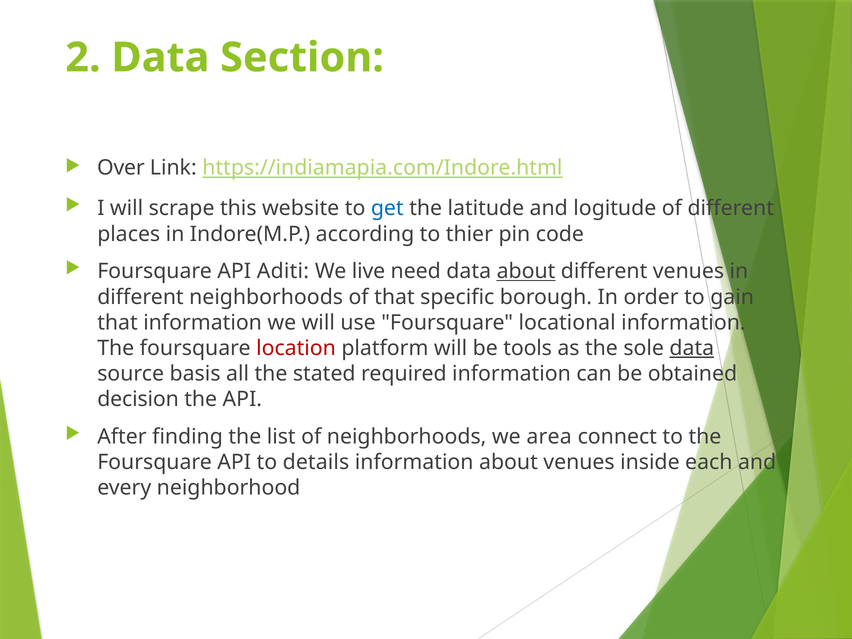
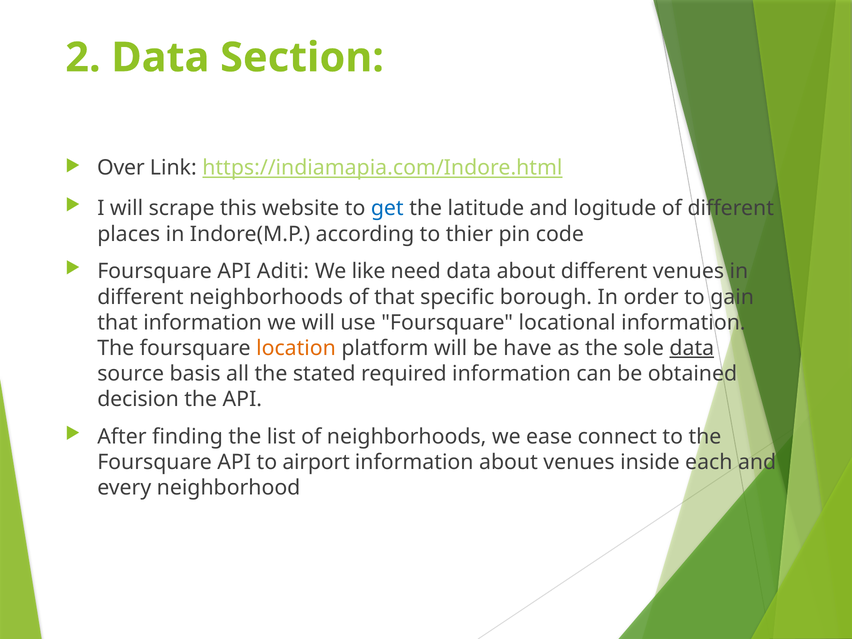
live: live -> like (369, 271)
about underline: present -> none (526, 271)
location colour: red -> orange (296, 348)
tools: tools -> have (527, 348)
area: area -> ease (549, 437)
details: details -> airport (316, 462)
